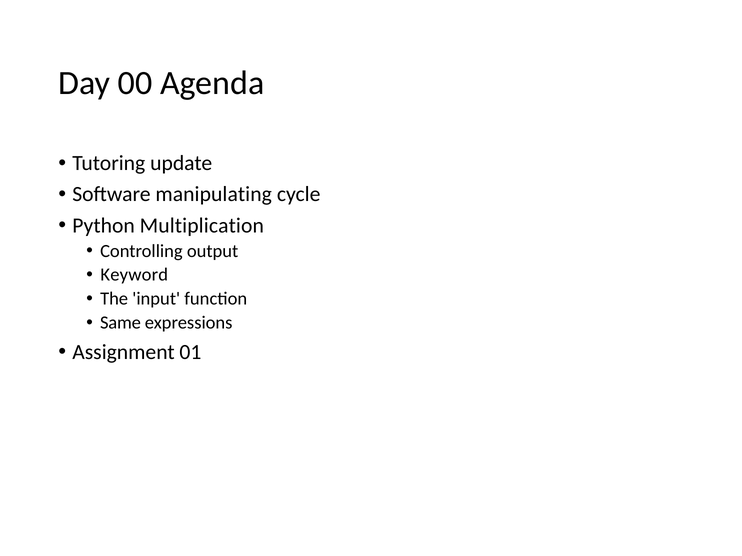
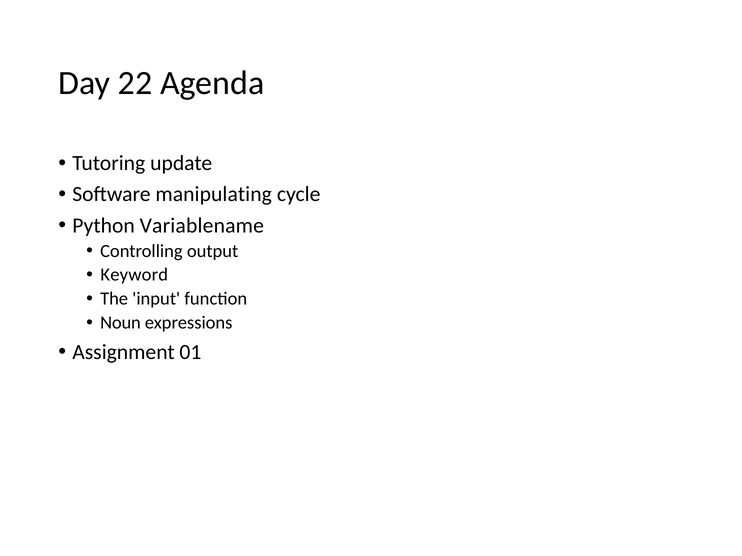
00: 00 -> 22 (135, 83)
Multiplication: Multiplication -> Variablename (202, 226)
Same: Same -> Noun (120, 323)
